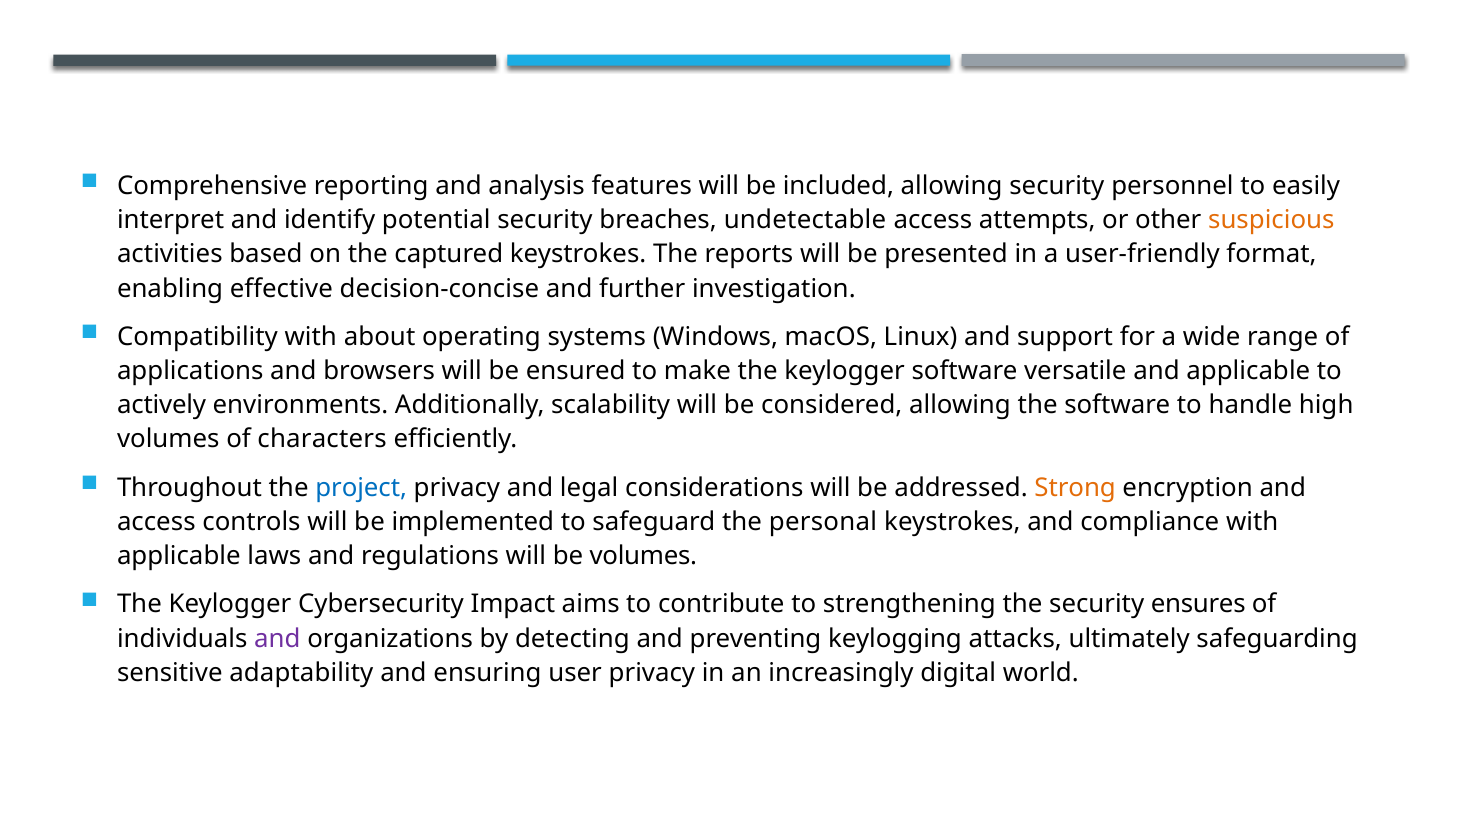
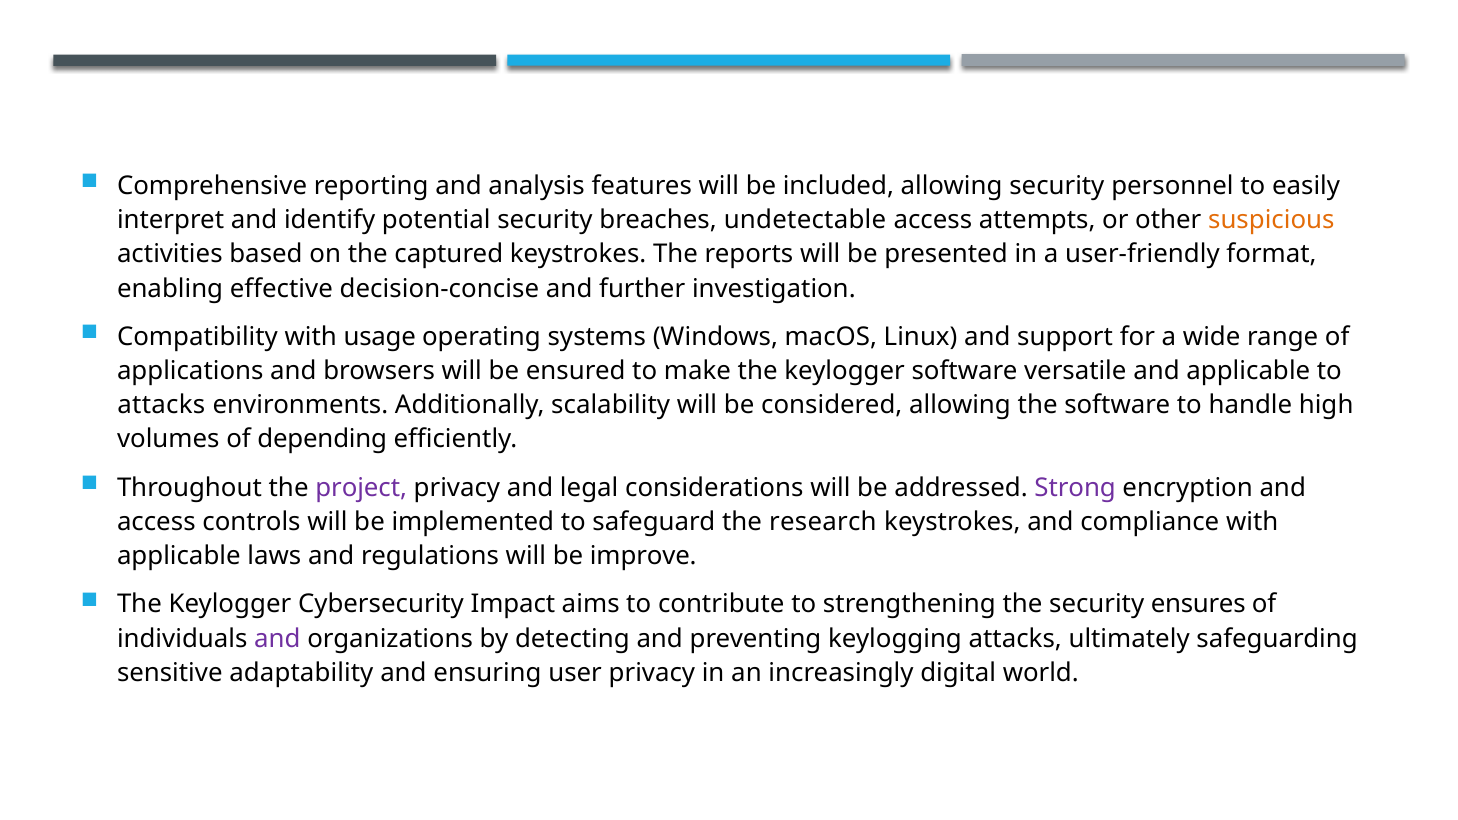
about: about -> usage (380, 337)
actively: actively -> attacks (161, 405)
characters: characters -> depending (322, 439)
project colour: blue -> purple (361, 488)
Strong colour: orange -> purple (1075, 488)
personal: personal -> research (823, 522)
be volumes: volumes -> improve (643, 556)
